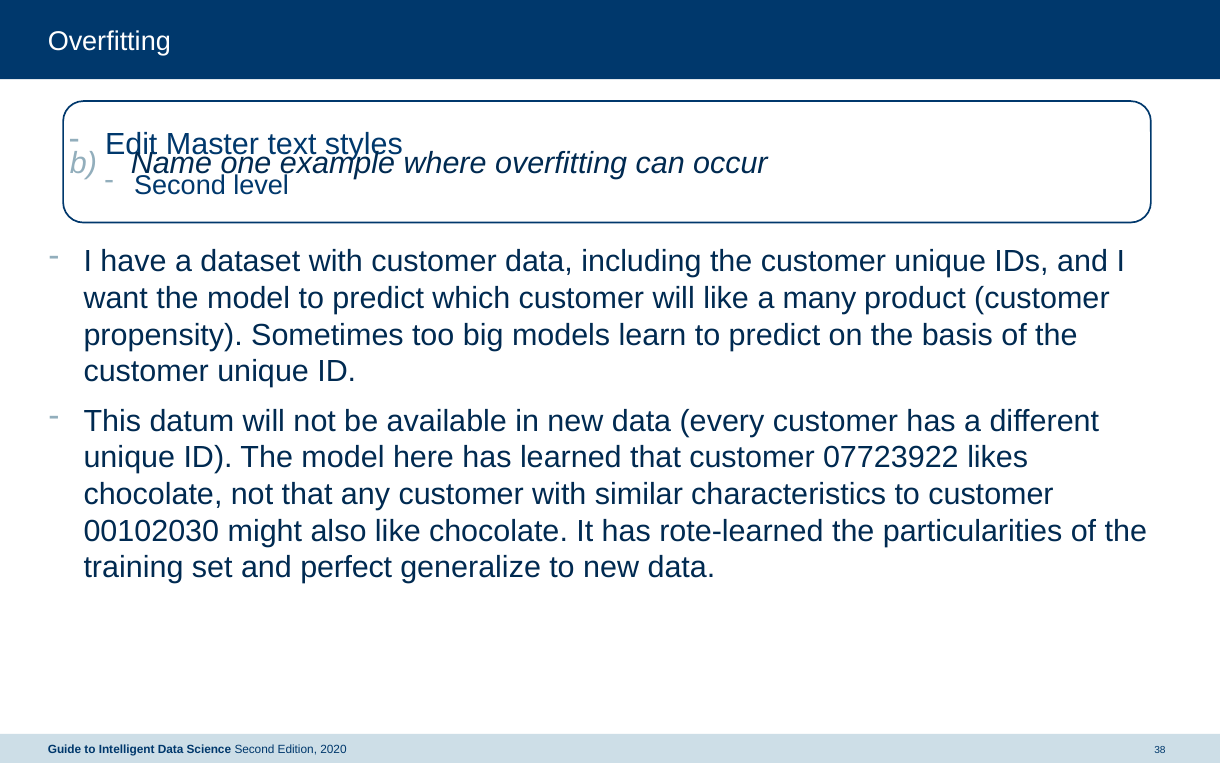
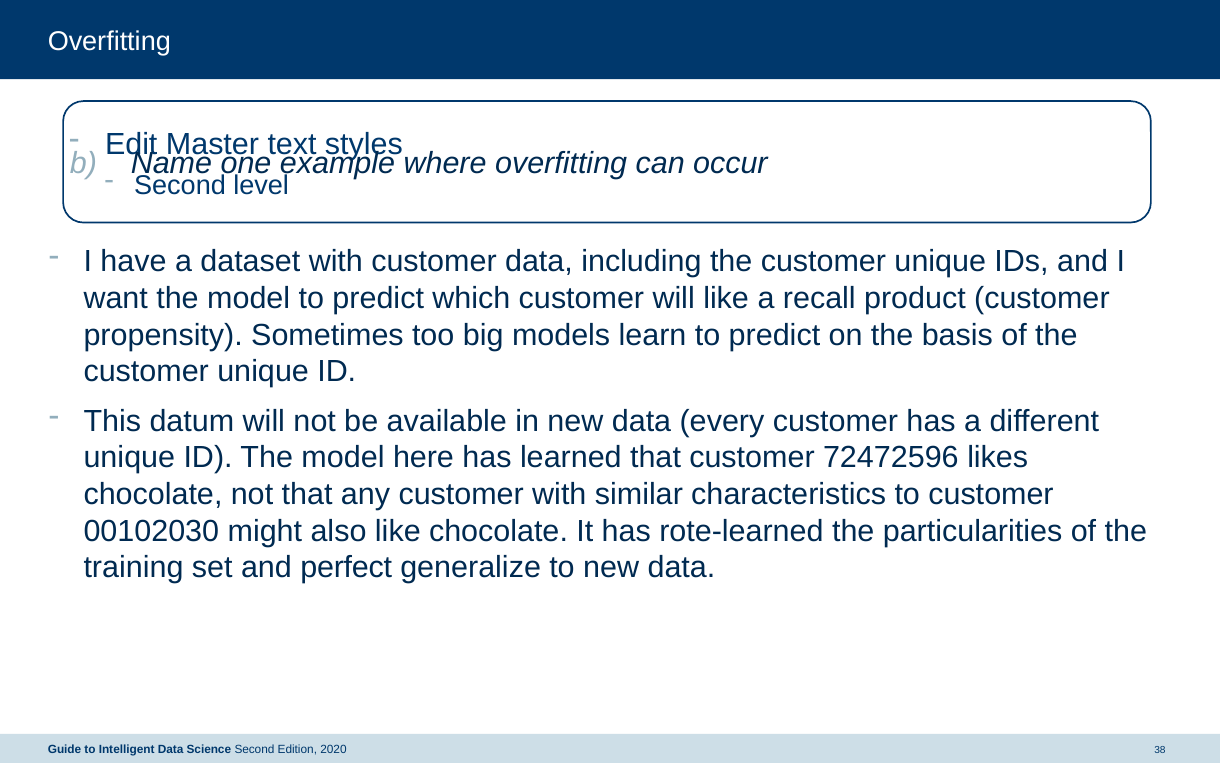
many: many -> recall (819, 298)
07723922: 07723922 -> 72472596 (891, 457)
